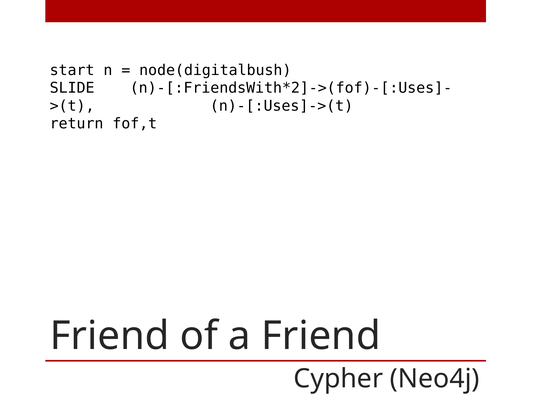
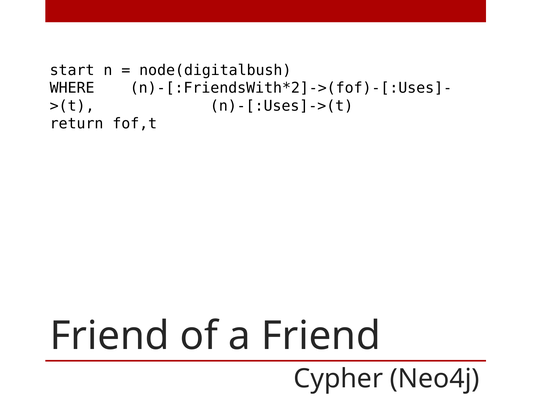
SLIDE: SLIDE -> WHERE (72, 88)
